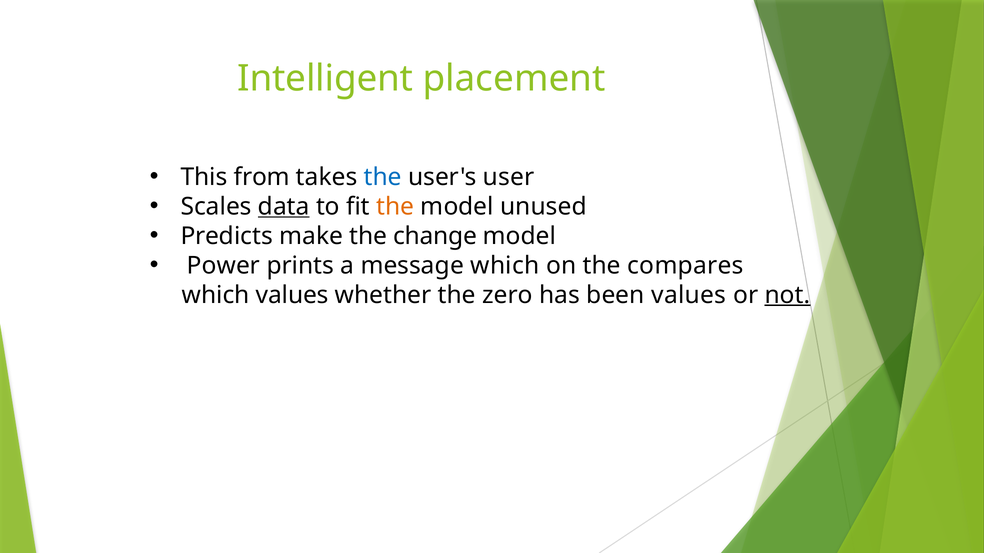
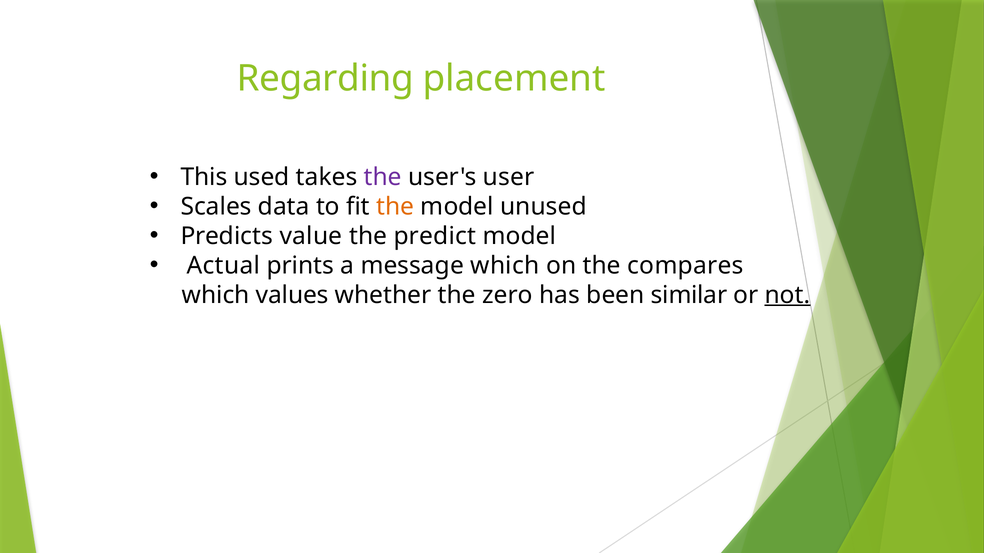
Intelligent: Intelligent -> Regarding (325, 79)
from: from -> used (262, 177)
the colour: blue -> purple (383, 177)
data underline: present -> none (284, 207)
make: make -> value (311, 236)
change: change -> predict (435, 236)
Power: Power -> Actual (223, 266)
been values: values -> similar (689, 295)
